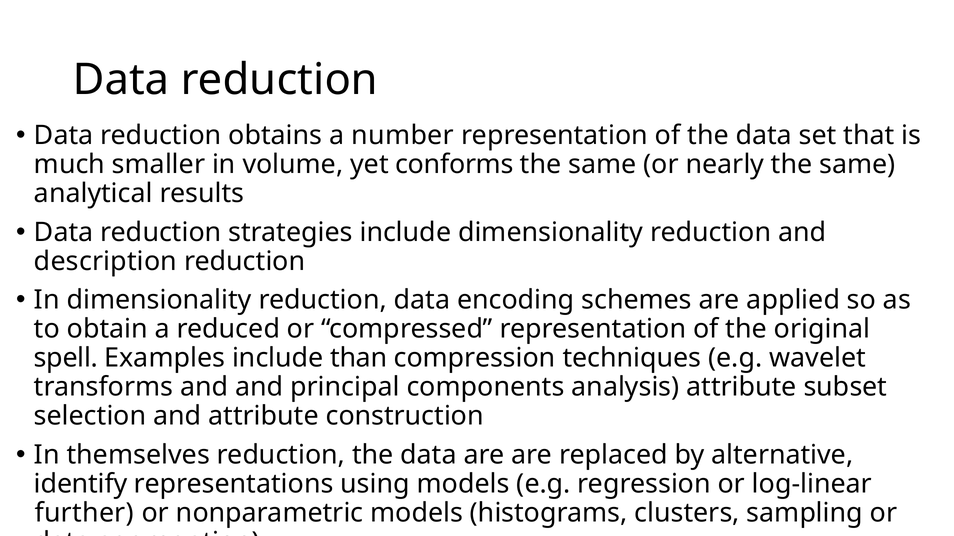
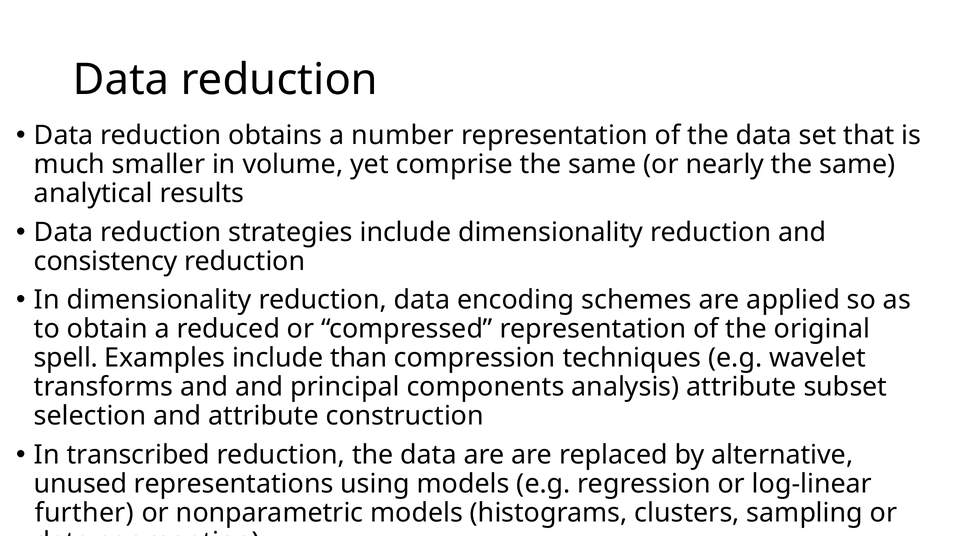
conforms: conforms -> comprise (454, 164)
description: description -> consistency (106, 261)
themselves: themselves -> transcribed (138, 455)
identify: identify -> unused (81, 484)
